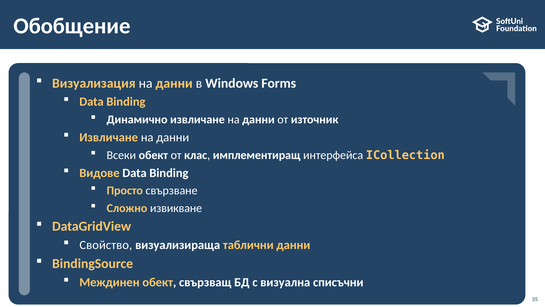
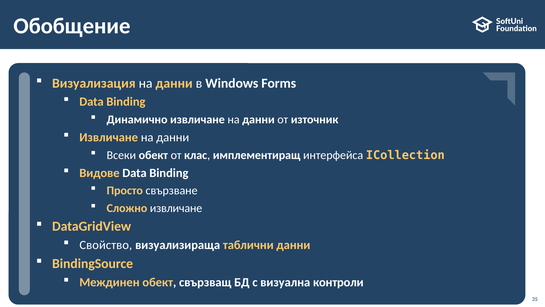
Сложно извикване: извикване -> извличане (176, 208)
списъчни: списъчни -> контроли (338, 282)
